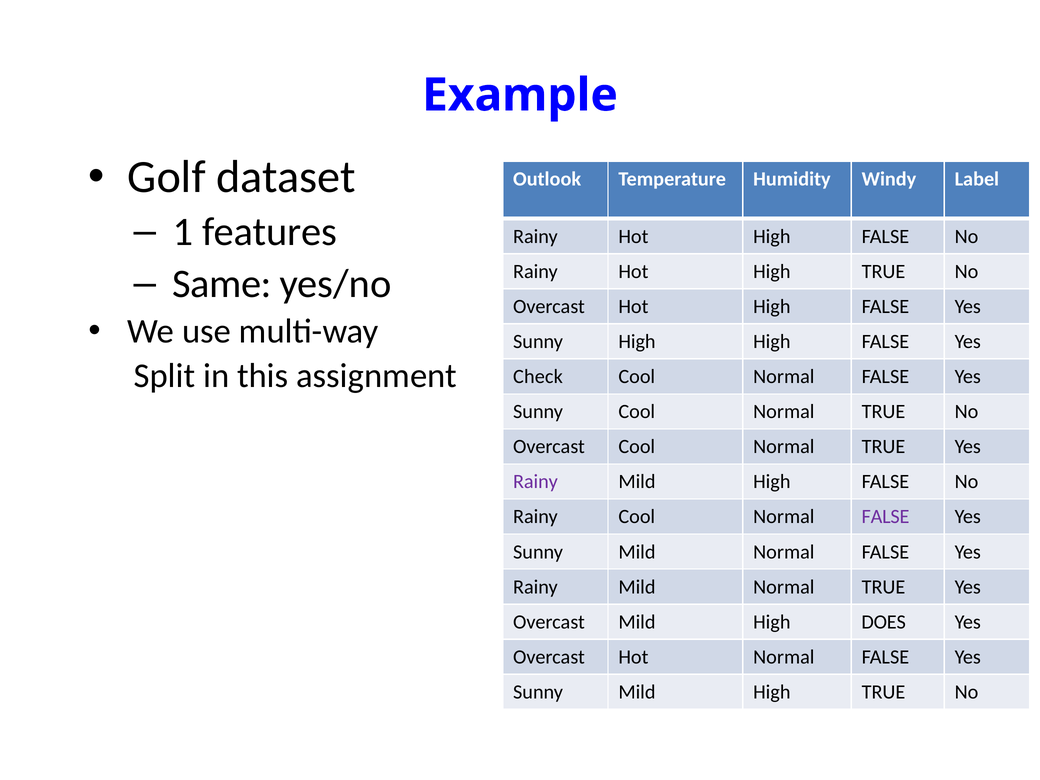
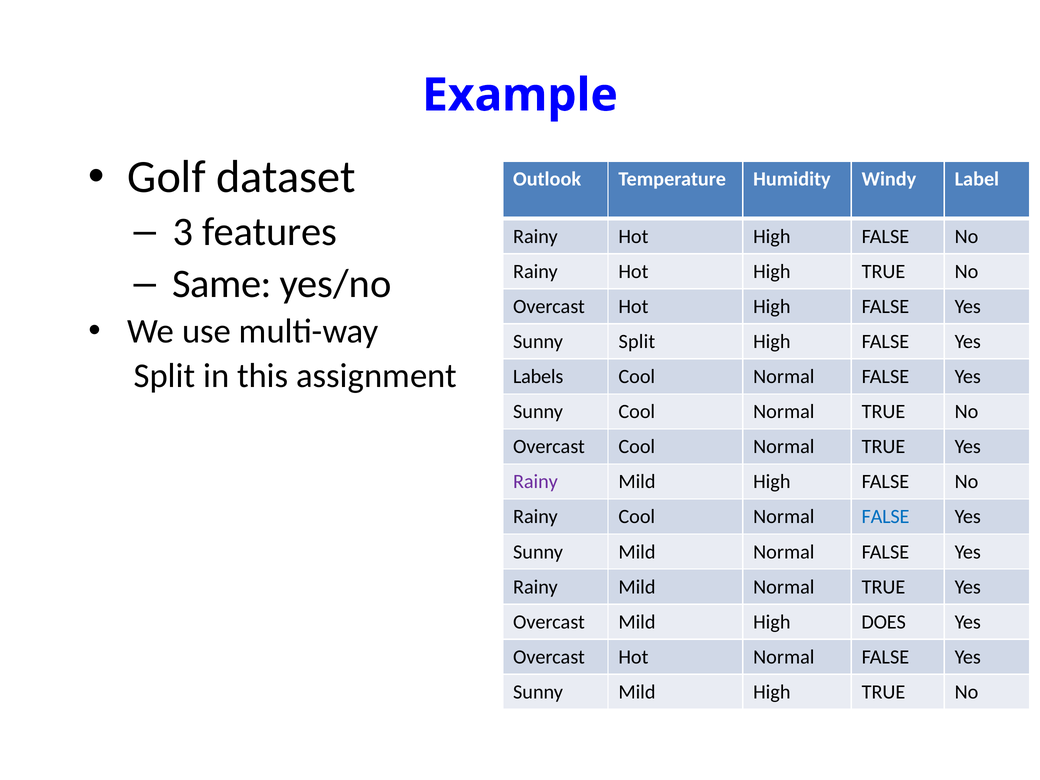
1: 1 -> 3 (183, 232)
Sunny High: High -> Split (637, 342)
Check: Check -> Labels (538, 377)
FALSE colour: purple -> blue (886, 517)
